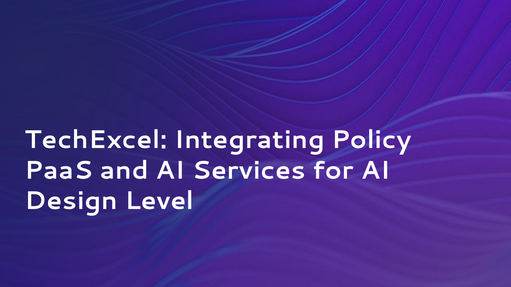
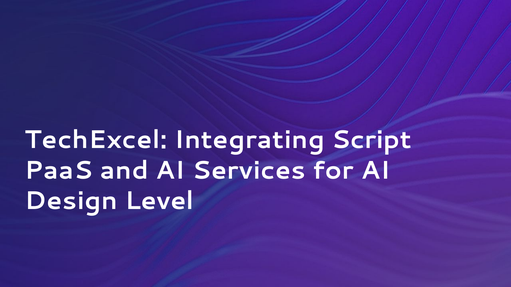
Policy: Policy -> Script (371, 140)
